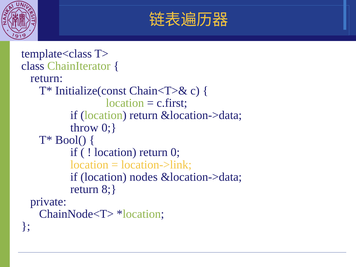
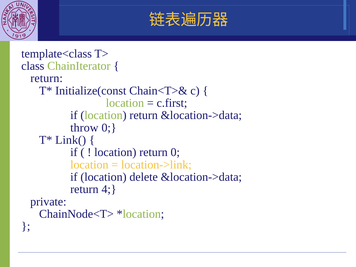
Bool(: Bool( -> Link( (71, 140)
nodes: nodes -> delete (144, 177)
8: 8 -> 4 (109, 189)
